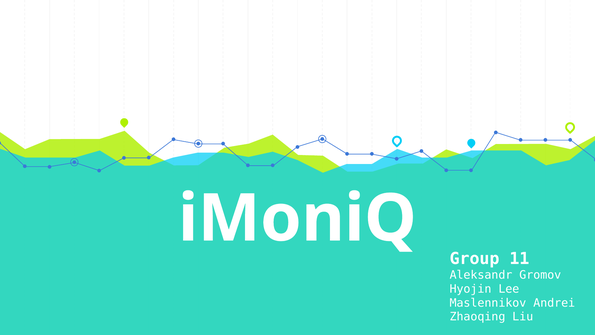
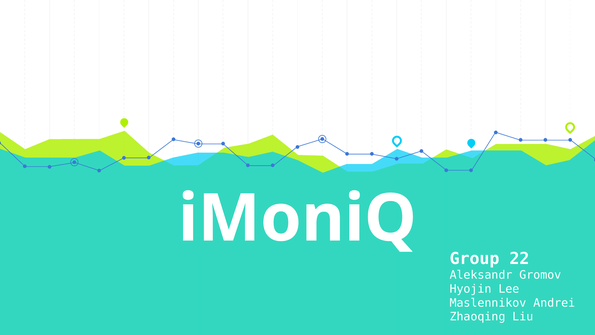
11: 11 -> 22 (519, 258)
